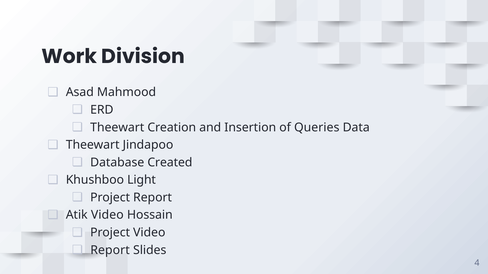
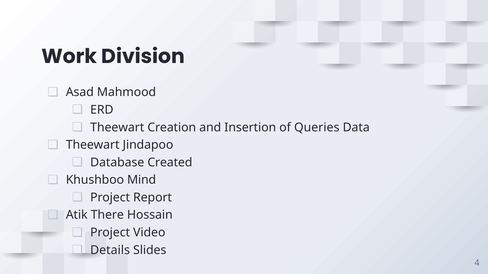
Light: Light -> Mind (142, 180)
Atik Video: Video -> There (107, 215)
Report: Report -> Details (110, 250)
